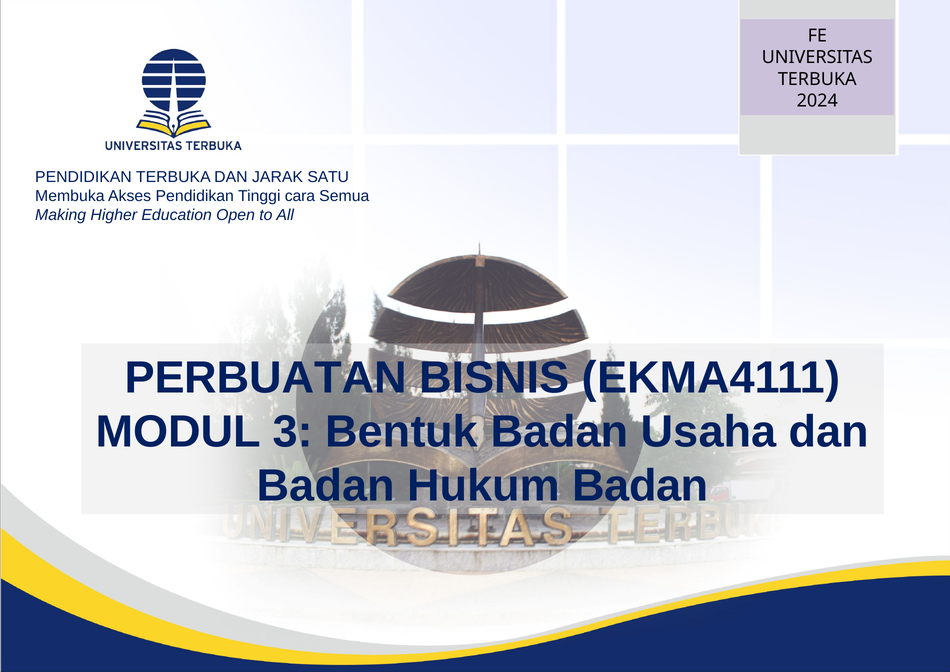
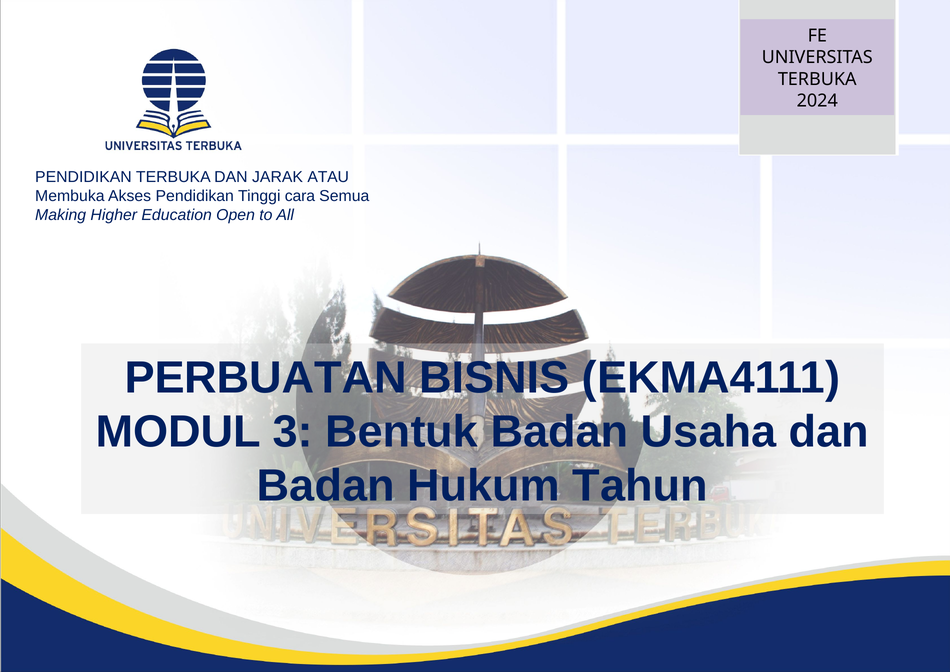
SATU: SATU -> ATAU (328, 177)
Hukum Badan: Badan -> Tahun (640, 486)
